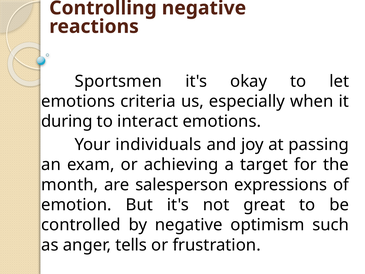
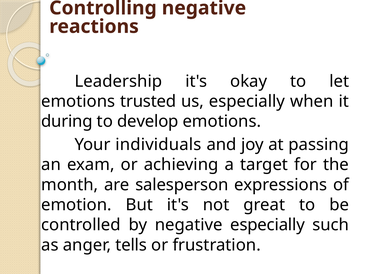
Sportsmen: Sportsmen -> Leadership (118, 81)
criteria: criteria -> trusted (148, 101)
interact: interact -> develop (148, 121)
negative optimism: optimism -> especially (268, 225)
